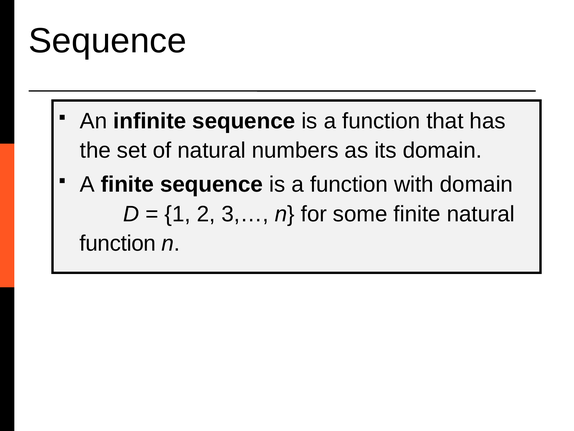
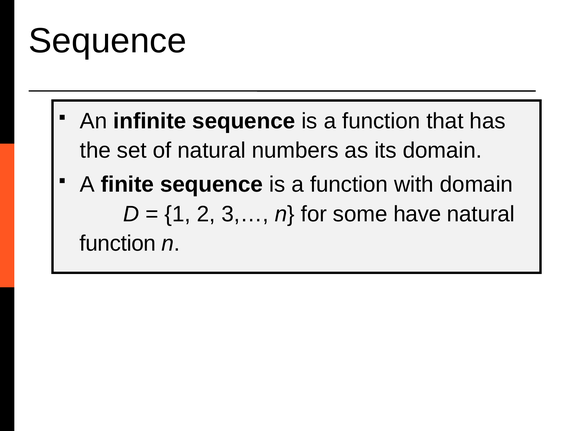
some finite: finite -> have (417, 214)
